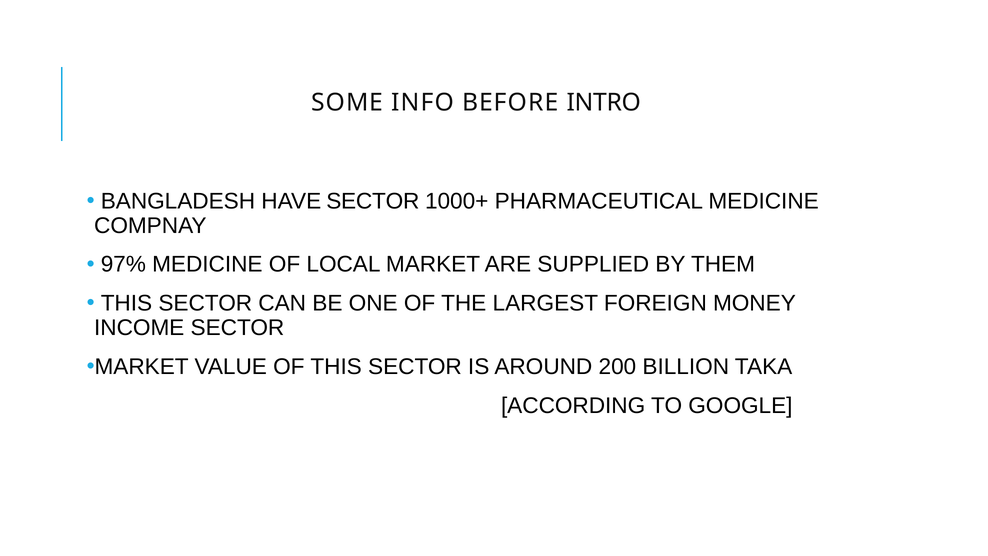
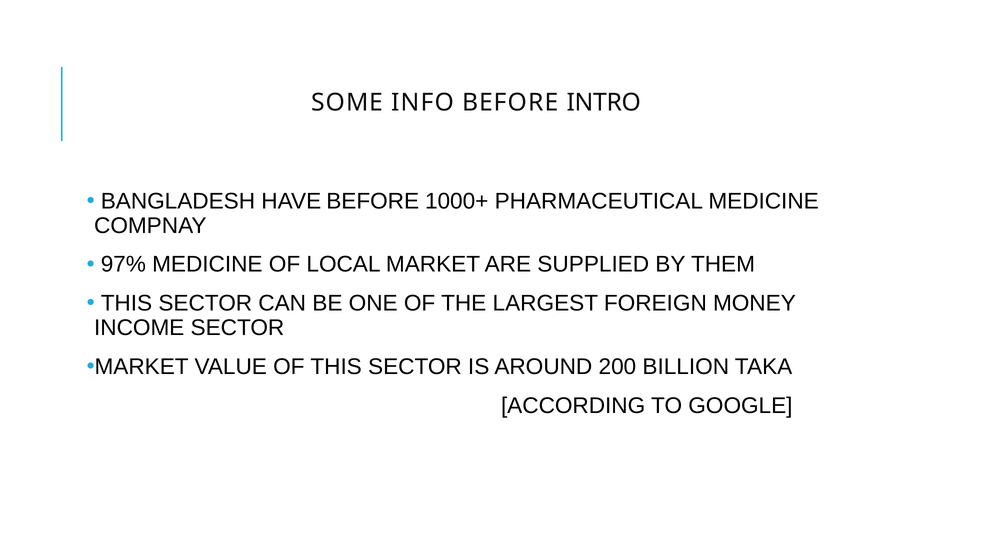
HAVE SECTOR: SECTOR -> BEFORE (373, 201)
